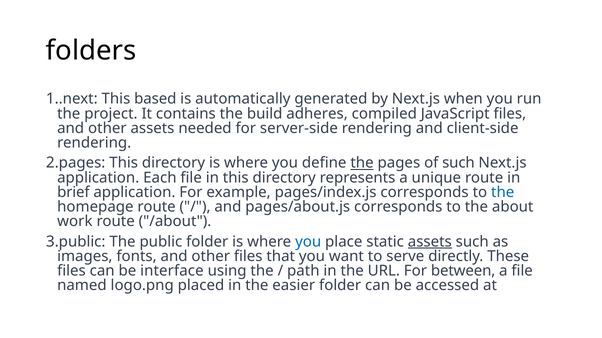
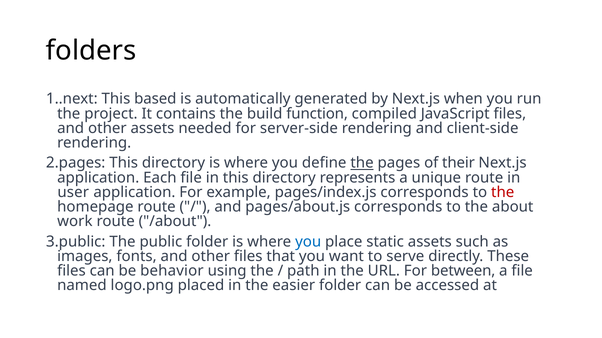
adheres: adheres -> function (317, 114)
of such: such -> their (458, 163)
brief: brief -> user (73, 193)
the colour: blue -> red (503, 193)
assets underline: present -> none (430, 242)
interface: interface -> behavior (172, 271)
